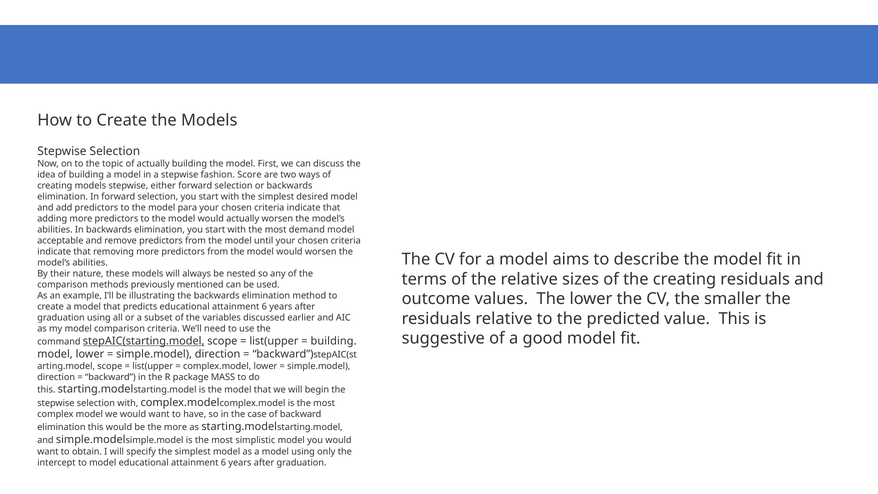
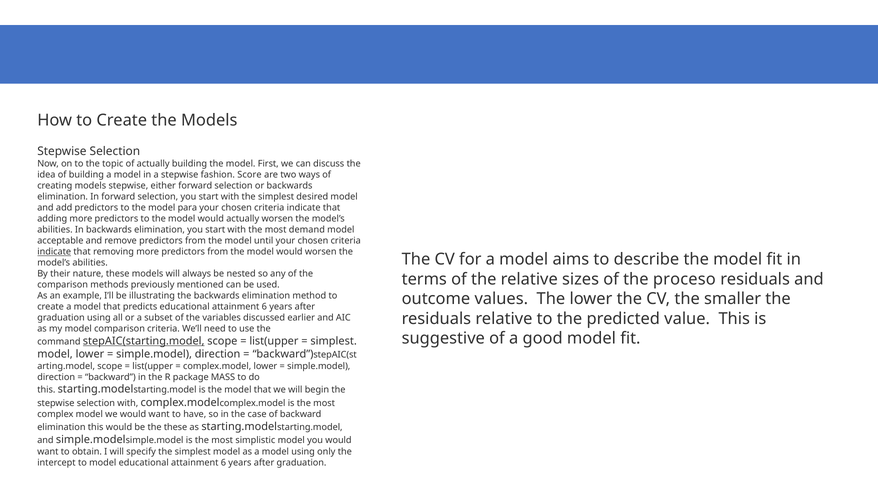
indicate underline: none -> present (54, 252)
the creating: creating -> proceso (684, 279)
building: building -> simplest (334, 341)
the more: more -> these (176, 427)
